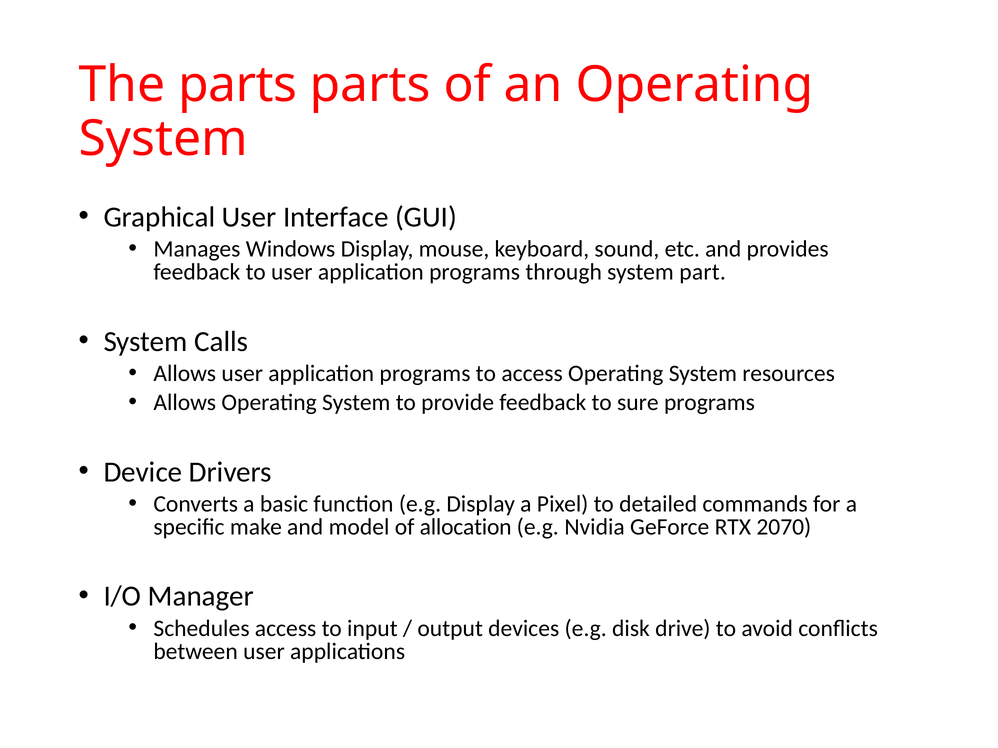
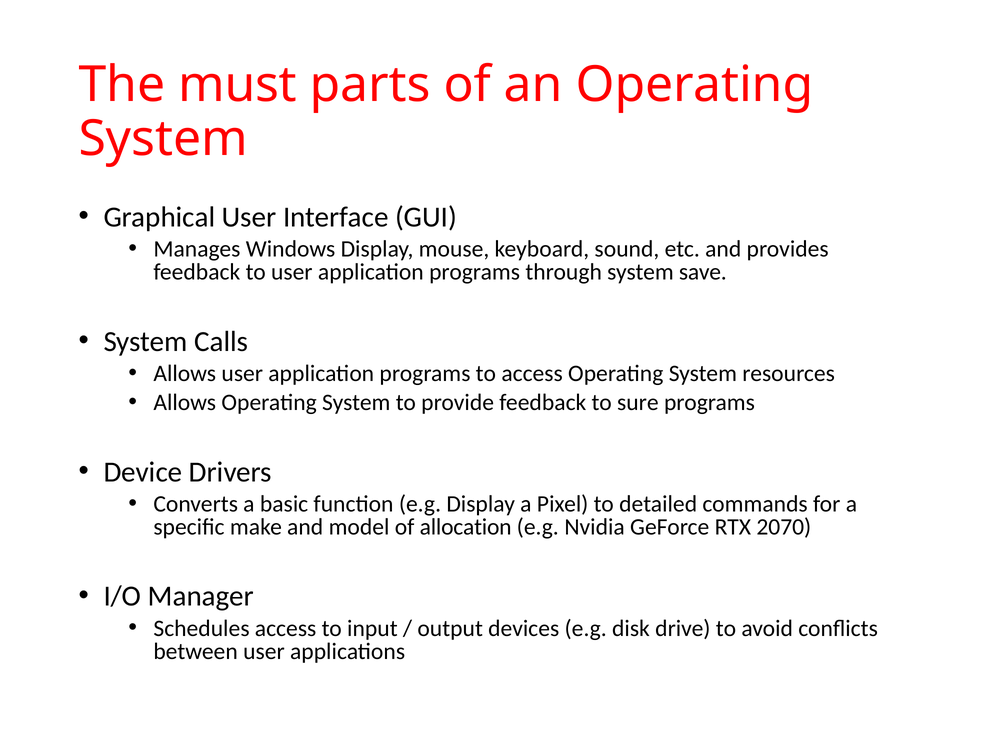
The parts: parts -> must (238, 85)
part: part -> save (703, 272)
